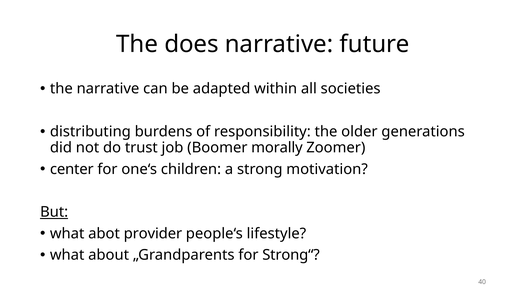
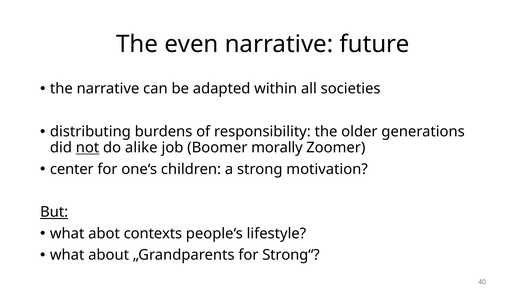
does: does -> even (191, 44)
not underline: none -> present (88, 148)
trust: trust -> alike (141, 148)
provider: provider -> contexts (153, 233)
